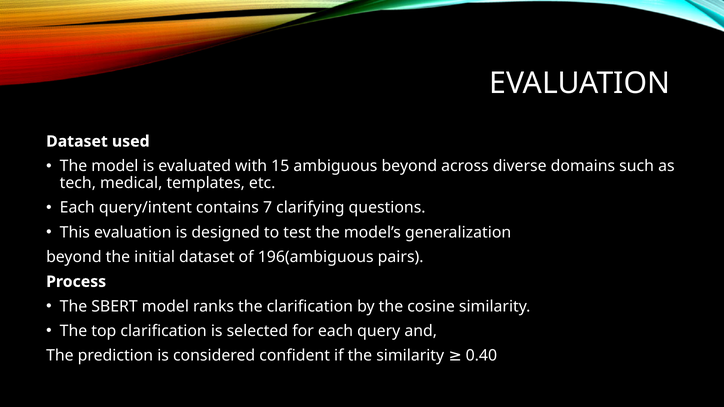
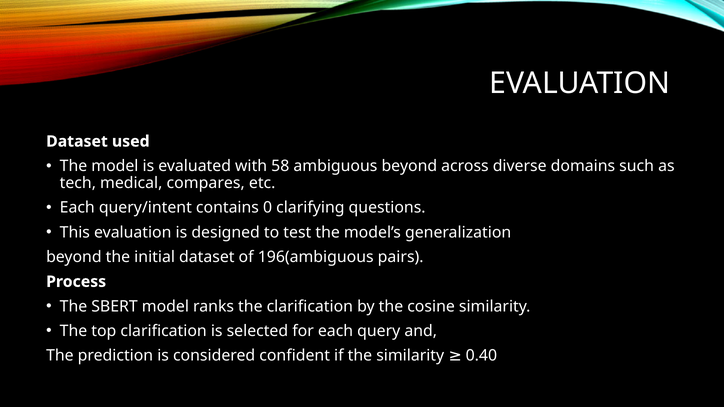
15: 15 -> 58 (280, 166)
templates: templates -> compares (206, 183)
7: 7 -> 0 (268, 208)
